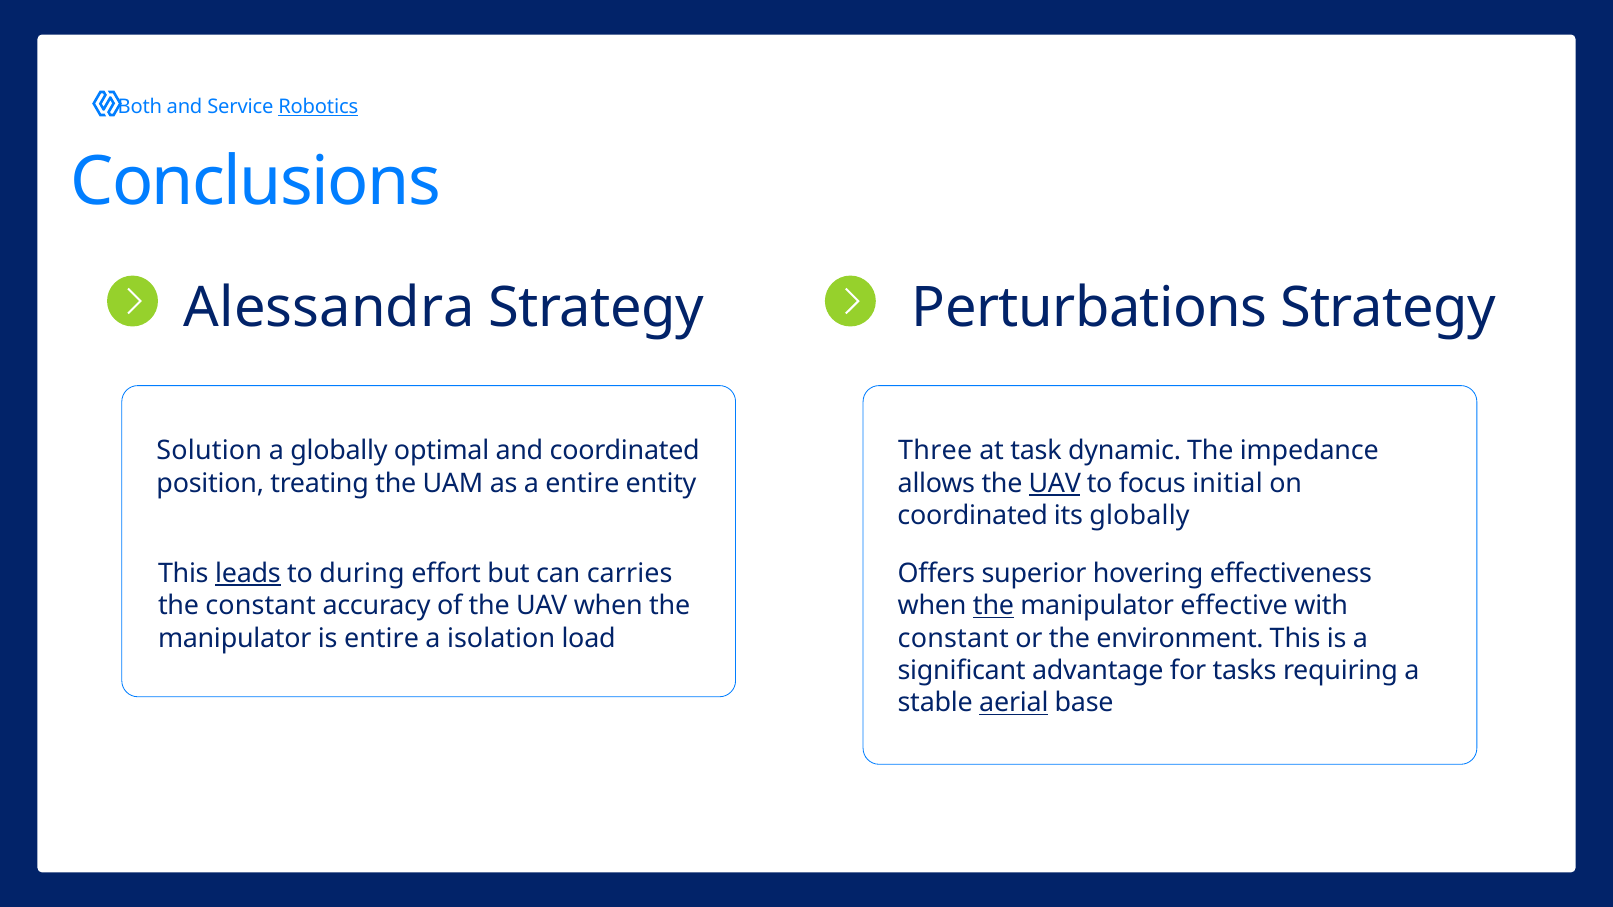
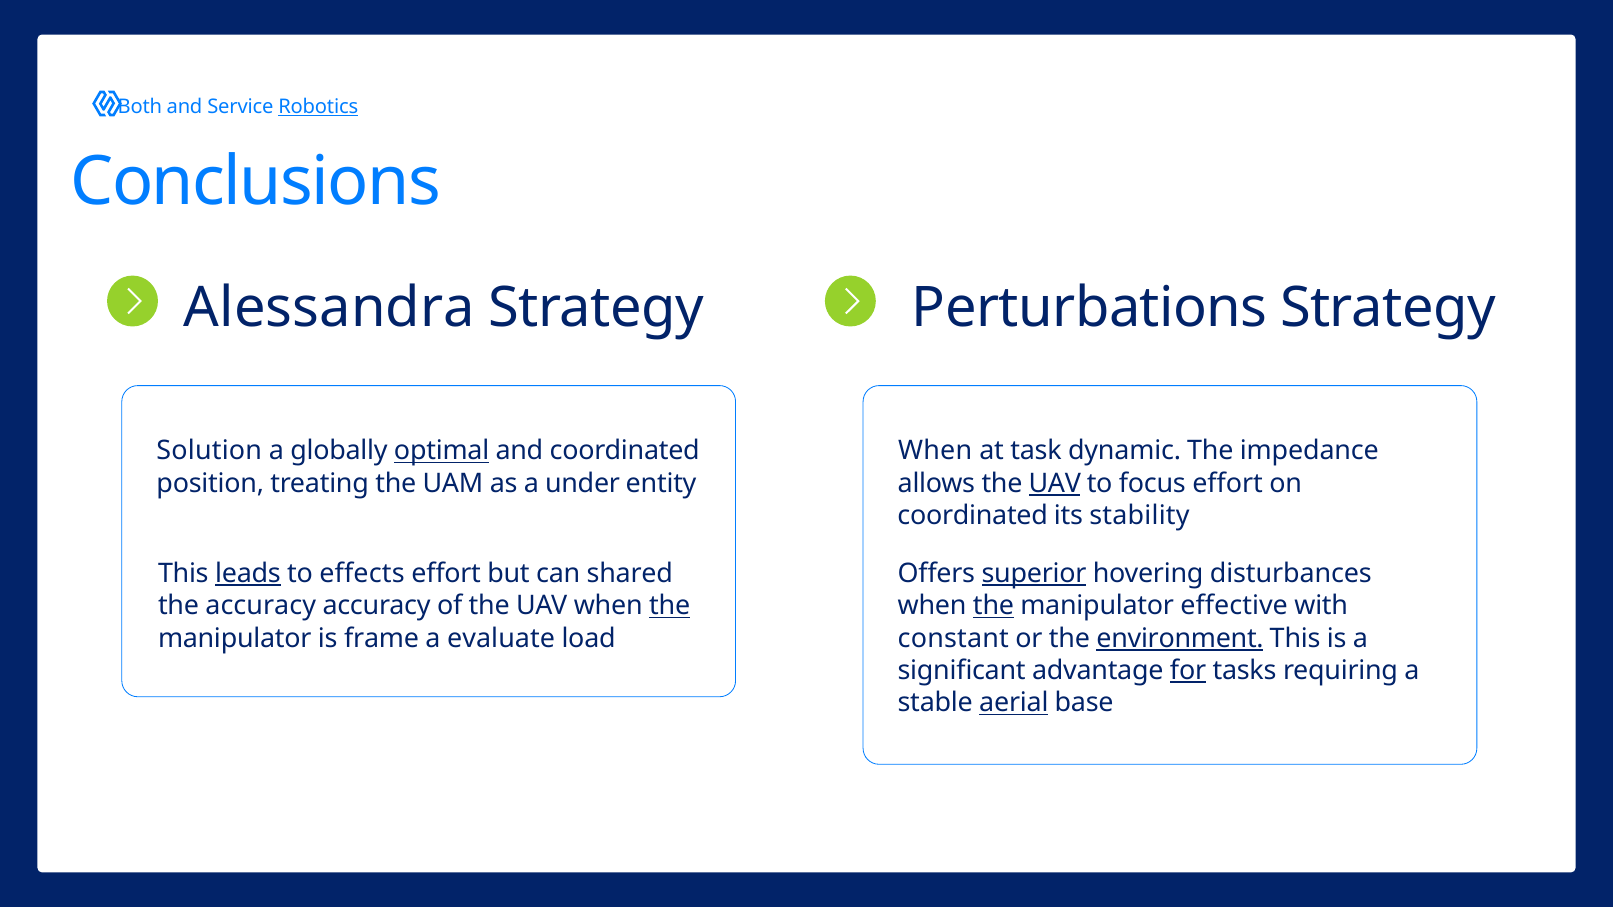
optimal underline: none -> present (442, 451)
Three: Three -> When (935, 451)
a entire: entire -> under (583, 484)
focus initial: initial -> effort (1228, 484)
its globally: globally -> stability (1139, 516)
during: during -> effects (362, 574)
carries: carries -> shared (630, 574)
superior underline: none -> present (1034, 574)
effectiveness: effectiveness -> disturbances (1291, 574)
the constant: constant -> accuracy (261, 606)
the underline: none -> present (670, 606)
is entire: entire -> frame (382, 638)
isolation: isolation -> evaluate (501, 638)
environment underline: none -> present (1180, 638)
for underline: none -> present (1188, 671)
